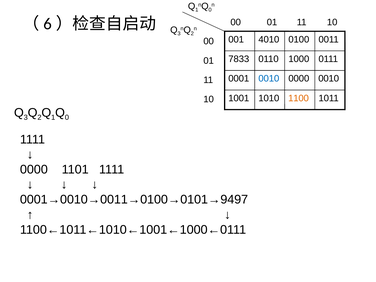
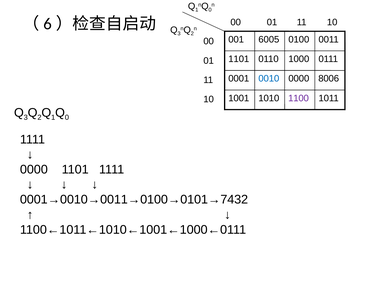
4010: 4010 -> 6005 (269, 39)
7833: 7833 -> 1101 (239, 59)
0010: 0010 -> 8006 (329, 79)
1100 colour: orange -> purple (299, 98)
0001→0010→0011→0100→0101→9497: 0001→0010→0011→0100→0101→9497 -> 0001→0010→0011→0100→0101→7432 (134, 200)
